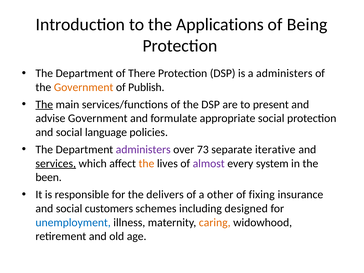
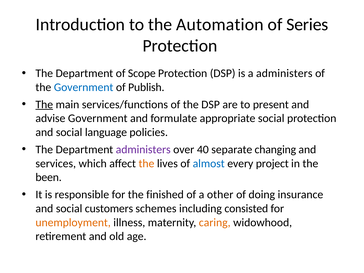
Applications: Applications -> Automation (220, 25)
Being: Being -> Series (307, 25)
There: There -> Scope (142, 73)
Government colour: orange -> blue (84, 87)
73: 73 -> 40 (203, 150)
iterative: iterative -> changing (275, 150)
services underline: present -> none (56, 163)
almost colour: purple -> blue (209, 163)
system: system -> project (272, 163)
delivers: delivers -> finished (165, 195)
fixing: fixing -> doing (262, 195)
designed: designed -> consisted (246, 209)
unemployment colour: blue -> orange (73, 222)
